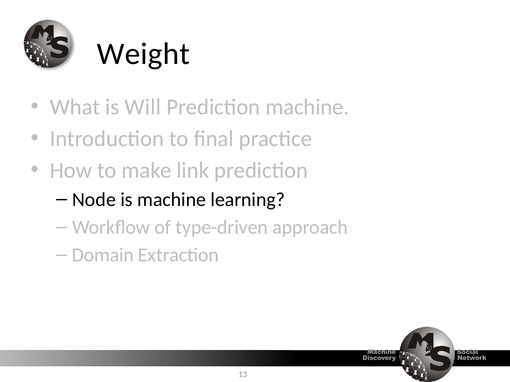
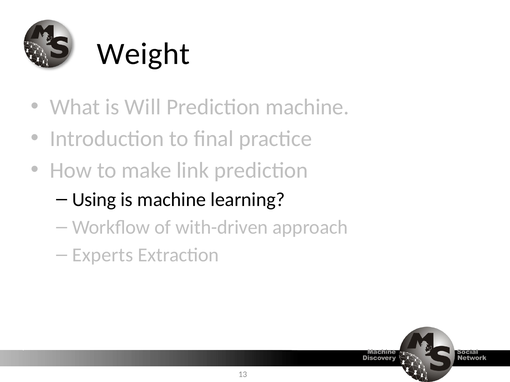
Node: Node -> Using (94, 200)
type-driven: type-driven -> with-driven (222, 228)
Domain: Domain -> Experts (103, 255)
